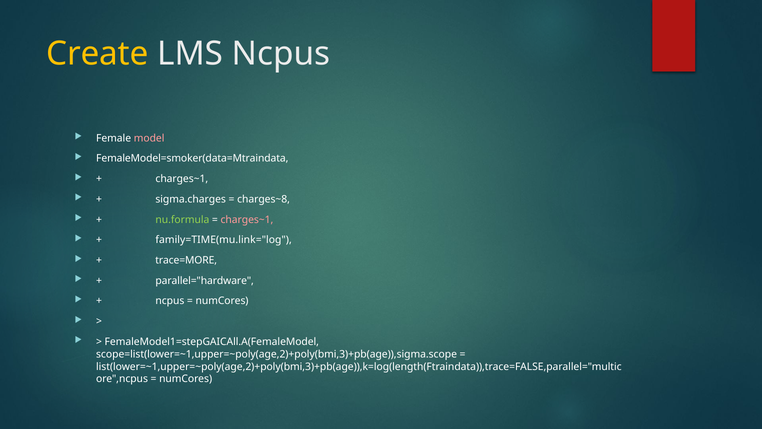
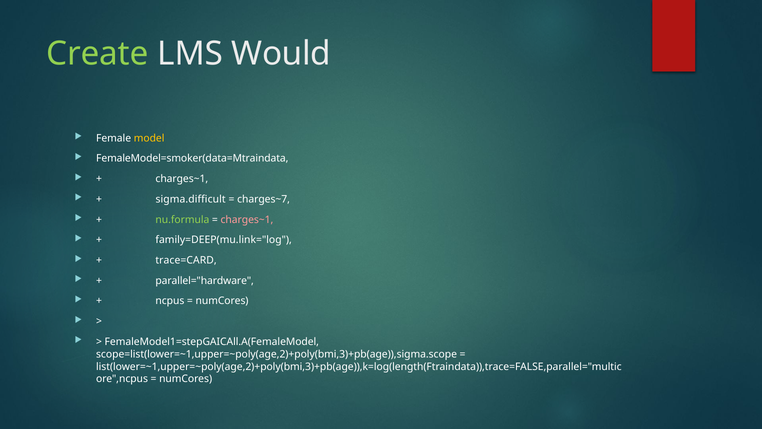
Create colour: yellow -> light green (97, 54)
LMS Ncpus: Ncpus -> Would (281, 54)
model colour: pink -> yellow (149, 138)
sigma.charges: sigma.charges -> sigma.difficult (191, 199)
charges~8: charges~8 -> charges~7 (264, 199)
family=TIME(mu.link="log: family=TIME(mu.link="log -> family=DEEP(mu.link="log (224, 240)
trace=MORE: trace=MORE -> trace=CARD (186, 260)
